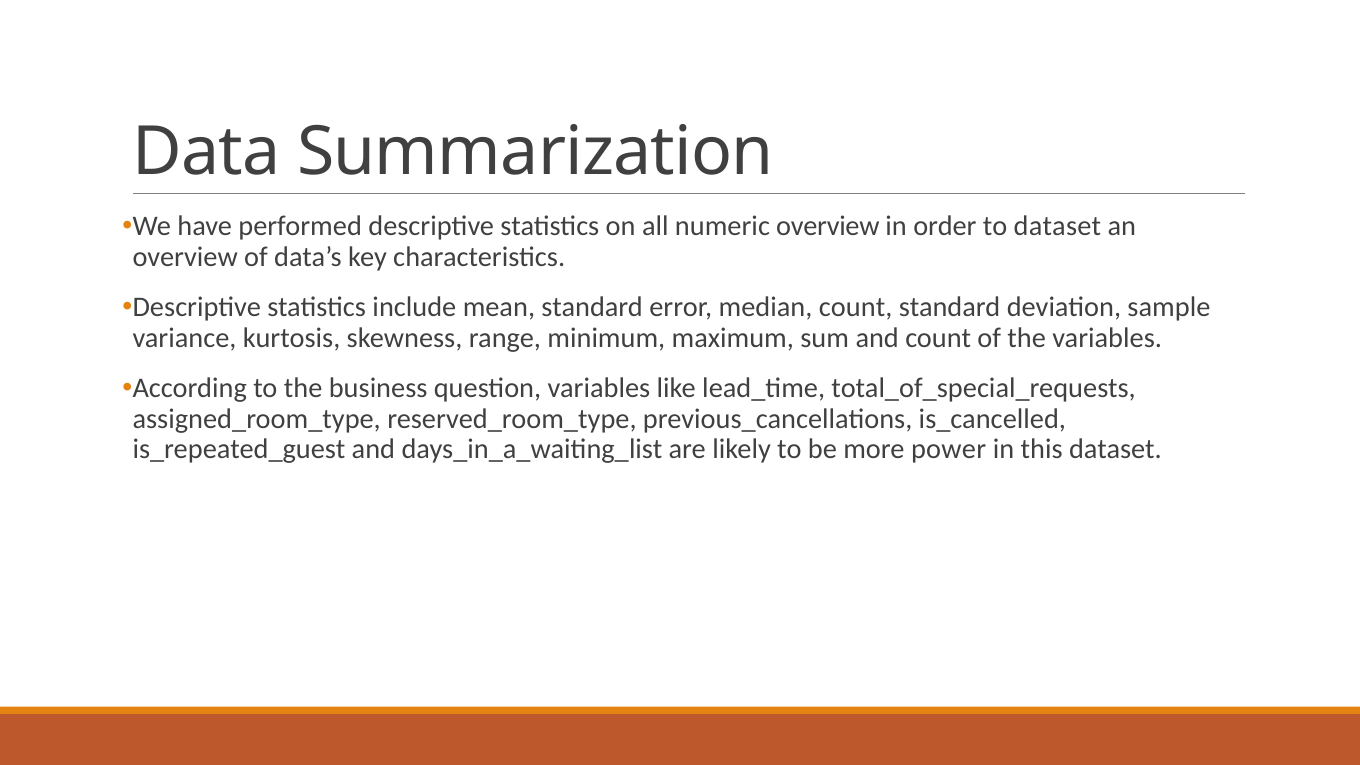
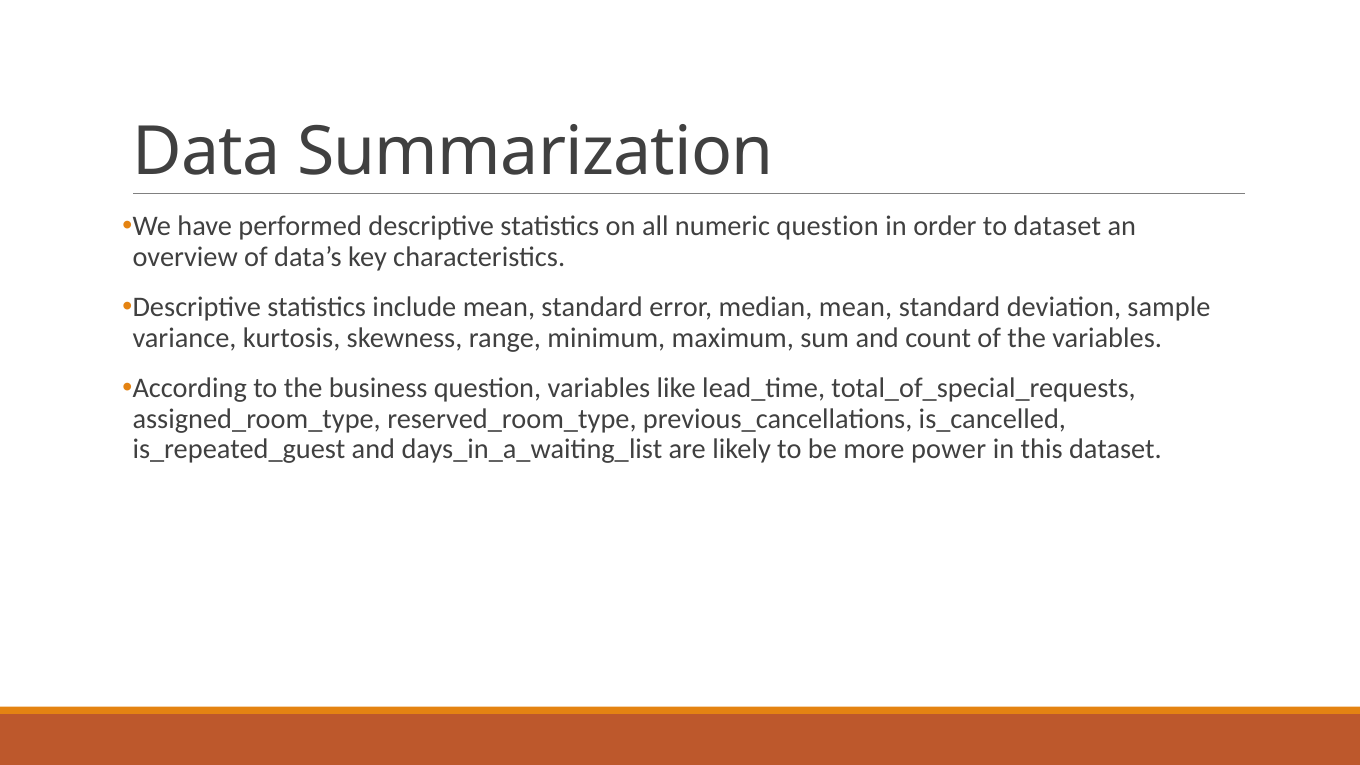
numeric overview: overview -> question (828, 226)
median count: count -> mean (856, 307)
